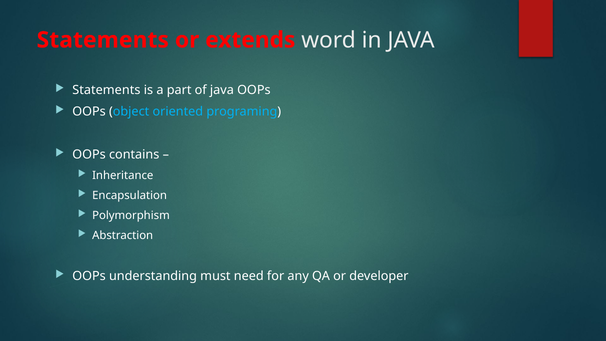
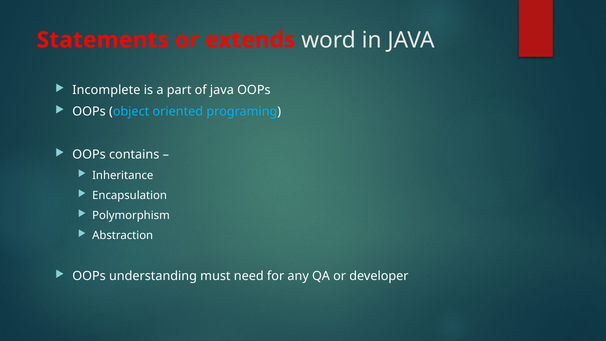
Statements: Statements -> Incomplete (106, 90)
